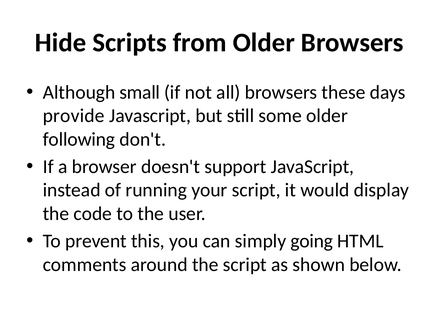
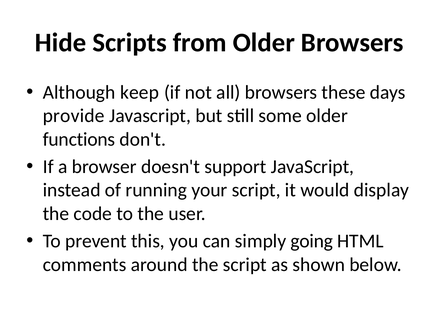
small: small -> keep (140, 92)
following: following -> functions (79, 139)
